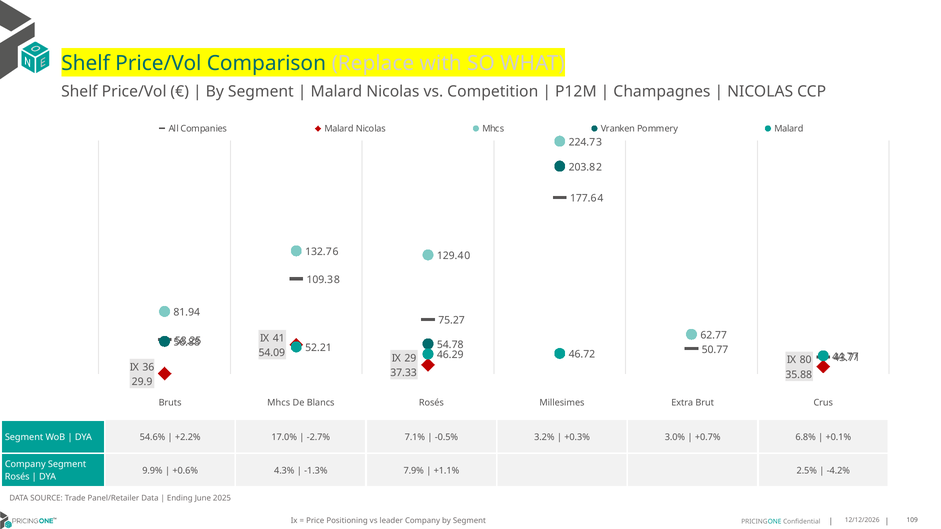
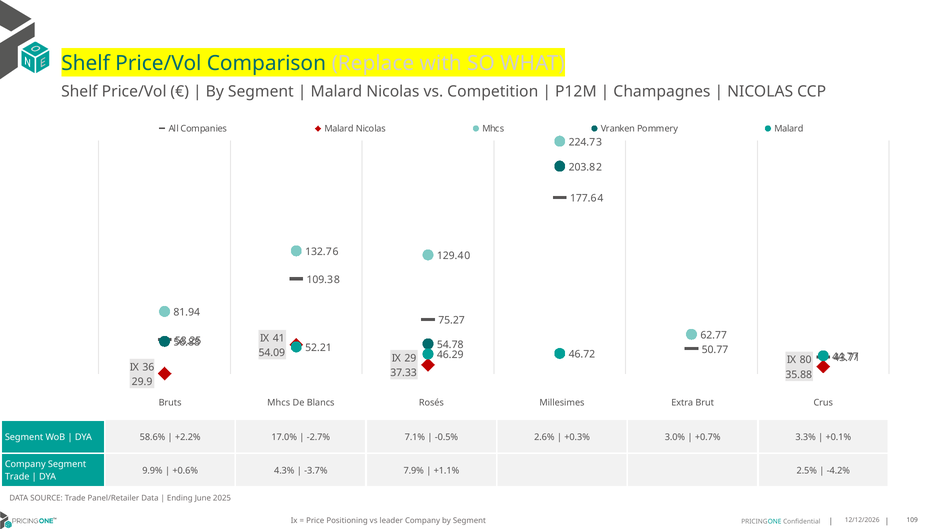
54.6%: 54.6% -> 58.6% (153, 437)
3.2%: 3.2% -> 2.6% (544, 437)
6.8%: 6.8% -> 3.3% (806, 437)
-1.3%: -1.3% -> -3.7% (316, 471)
Rosés: Rosés -> Trade (17, 477)
